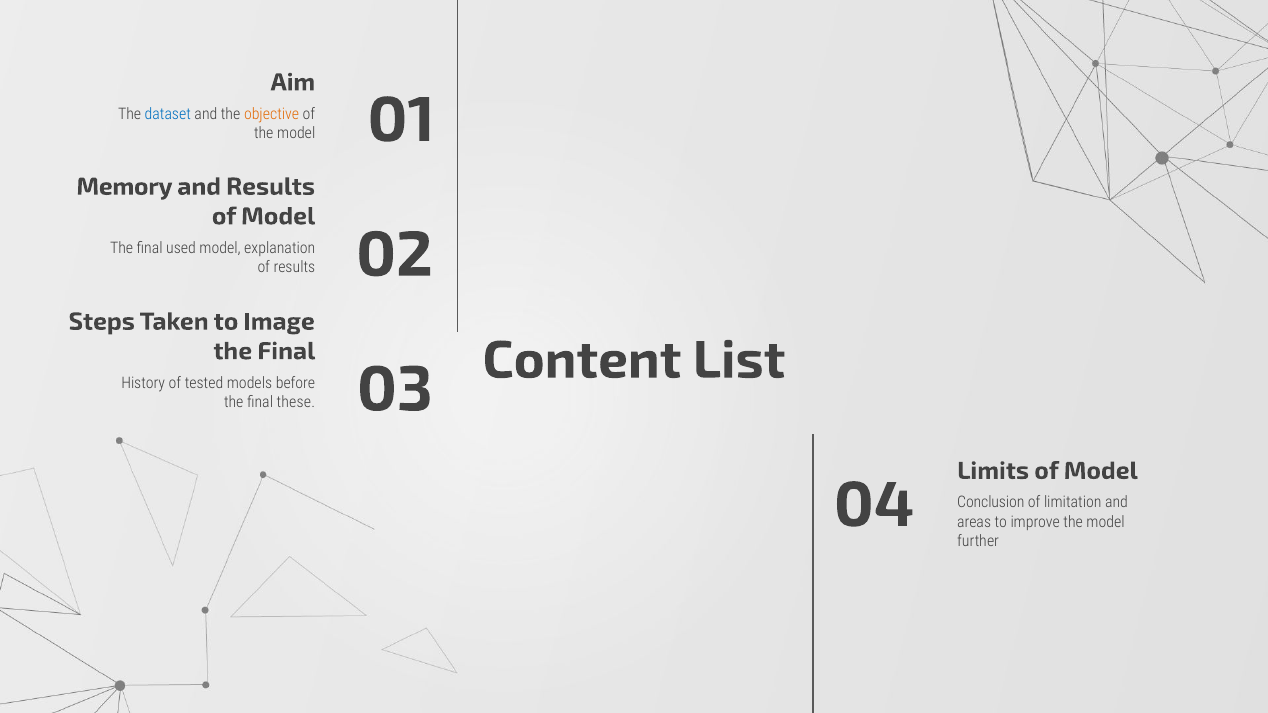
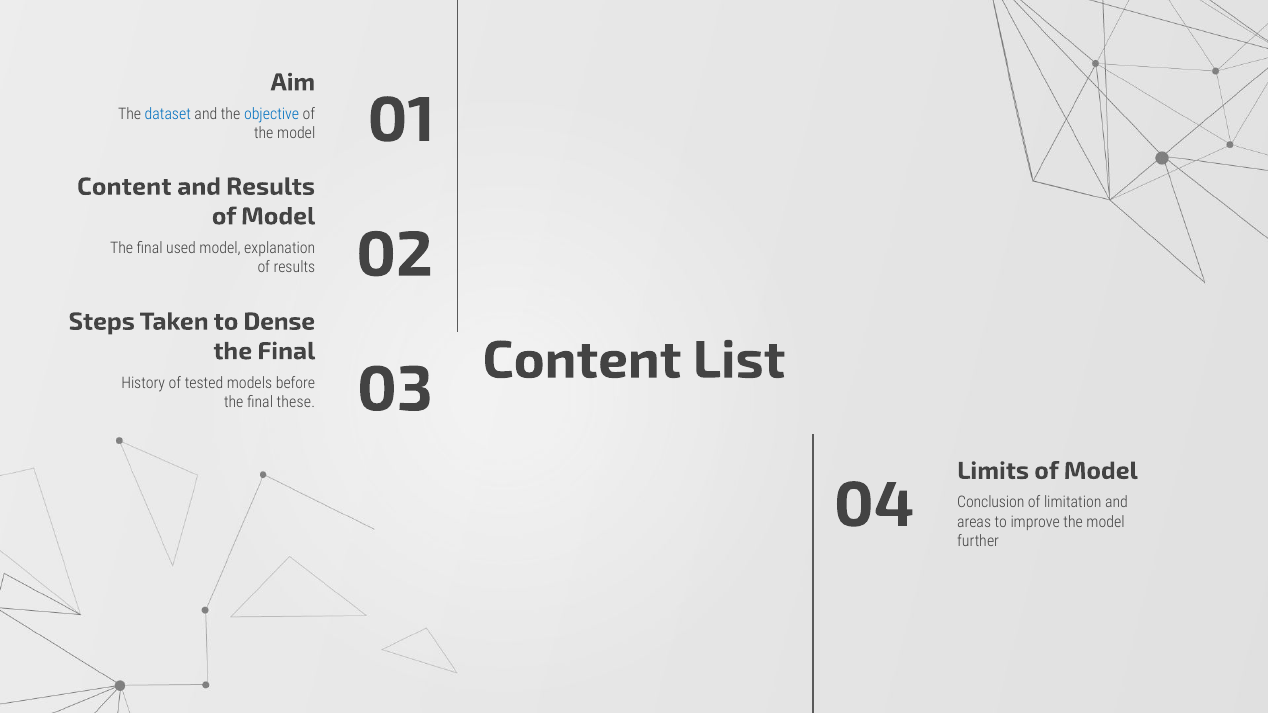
objective colour: orange -> blue (272, 114)
Memory: Memory -> Content (124, 187)
Image: Image -> Dense (279, 322)
